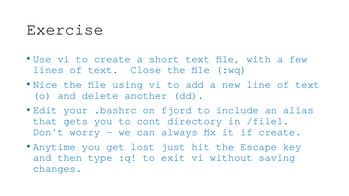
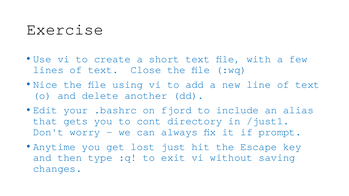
/file1: /file1 -> /just1 (268, 121)
if create: create -> prompt (280, 132)
